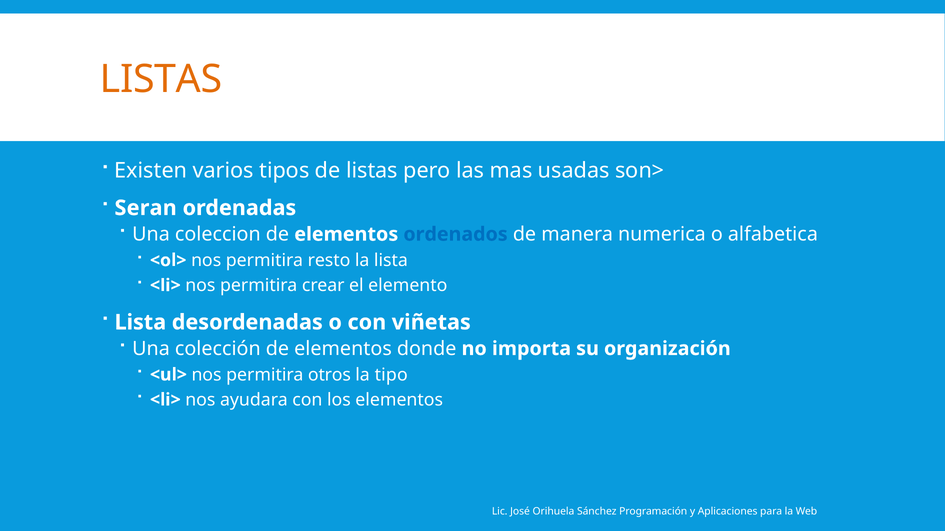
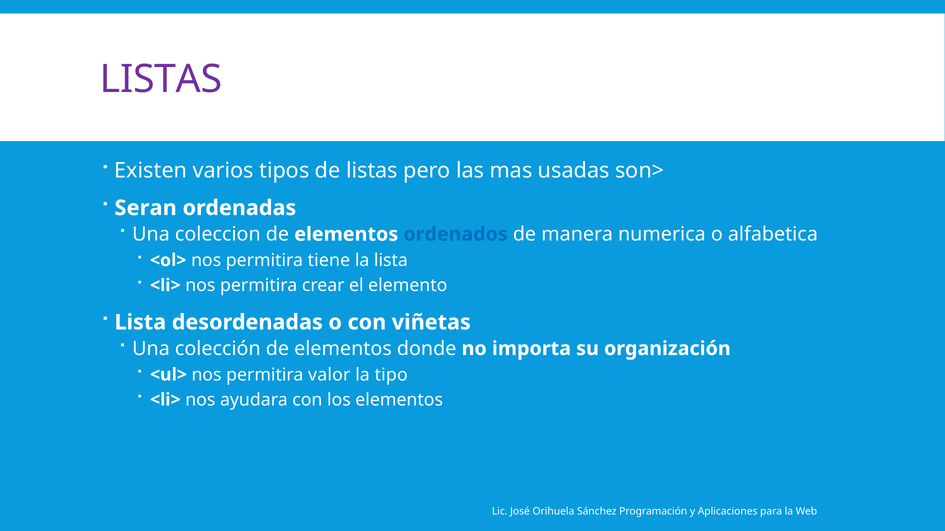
LISTAS colour: orange -> purple (161, 80)
resto: resto -> tiene (329, 261)
otros: otros -> valor (329, 375)
